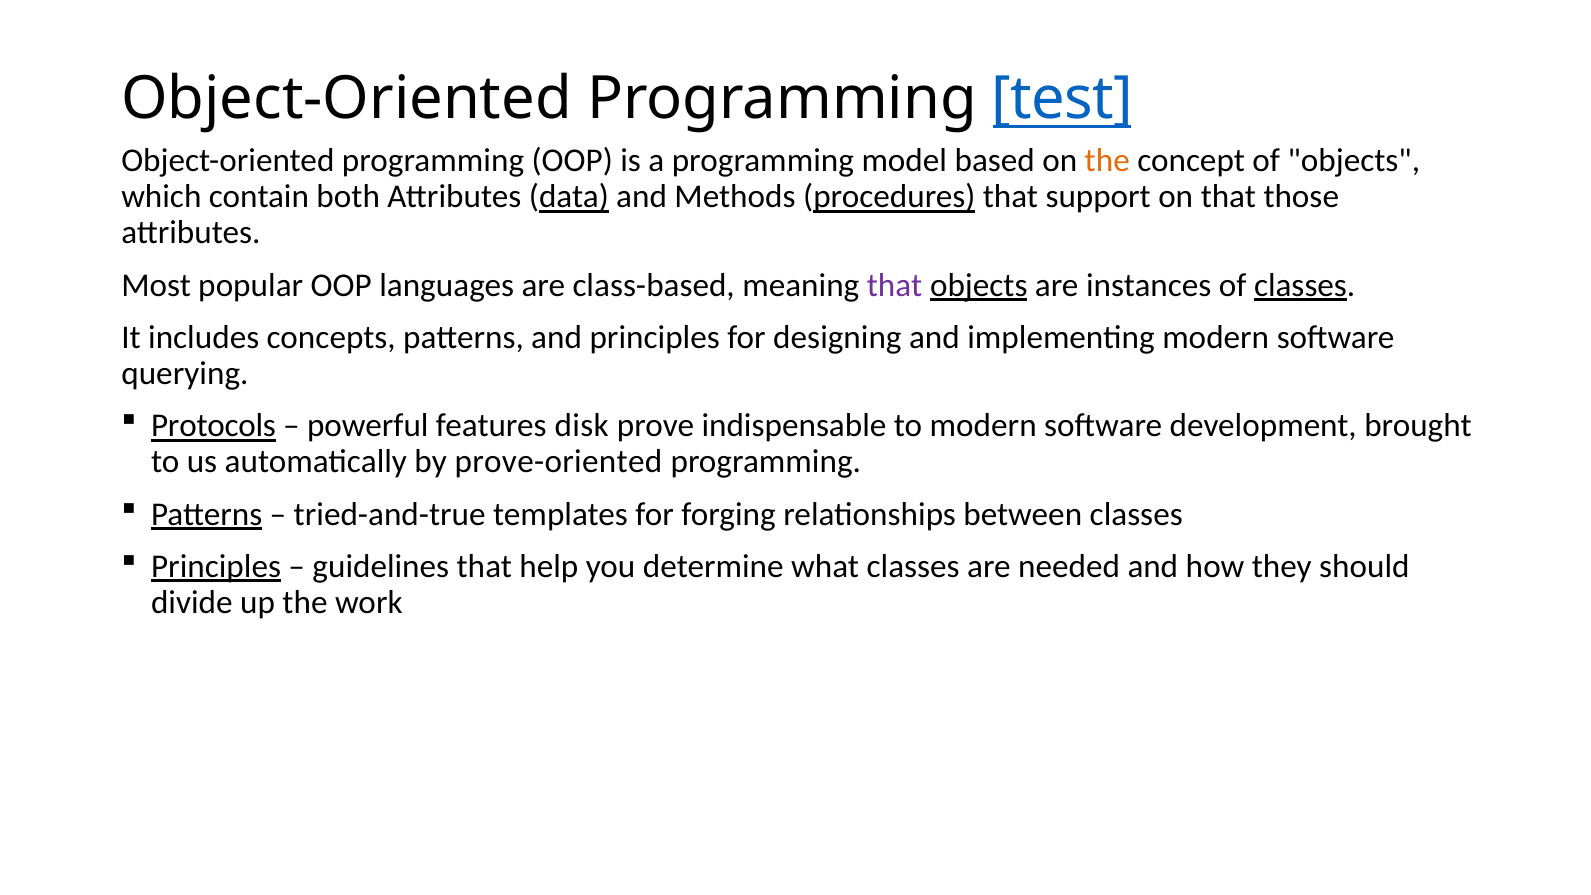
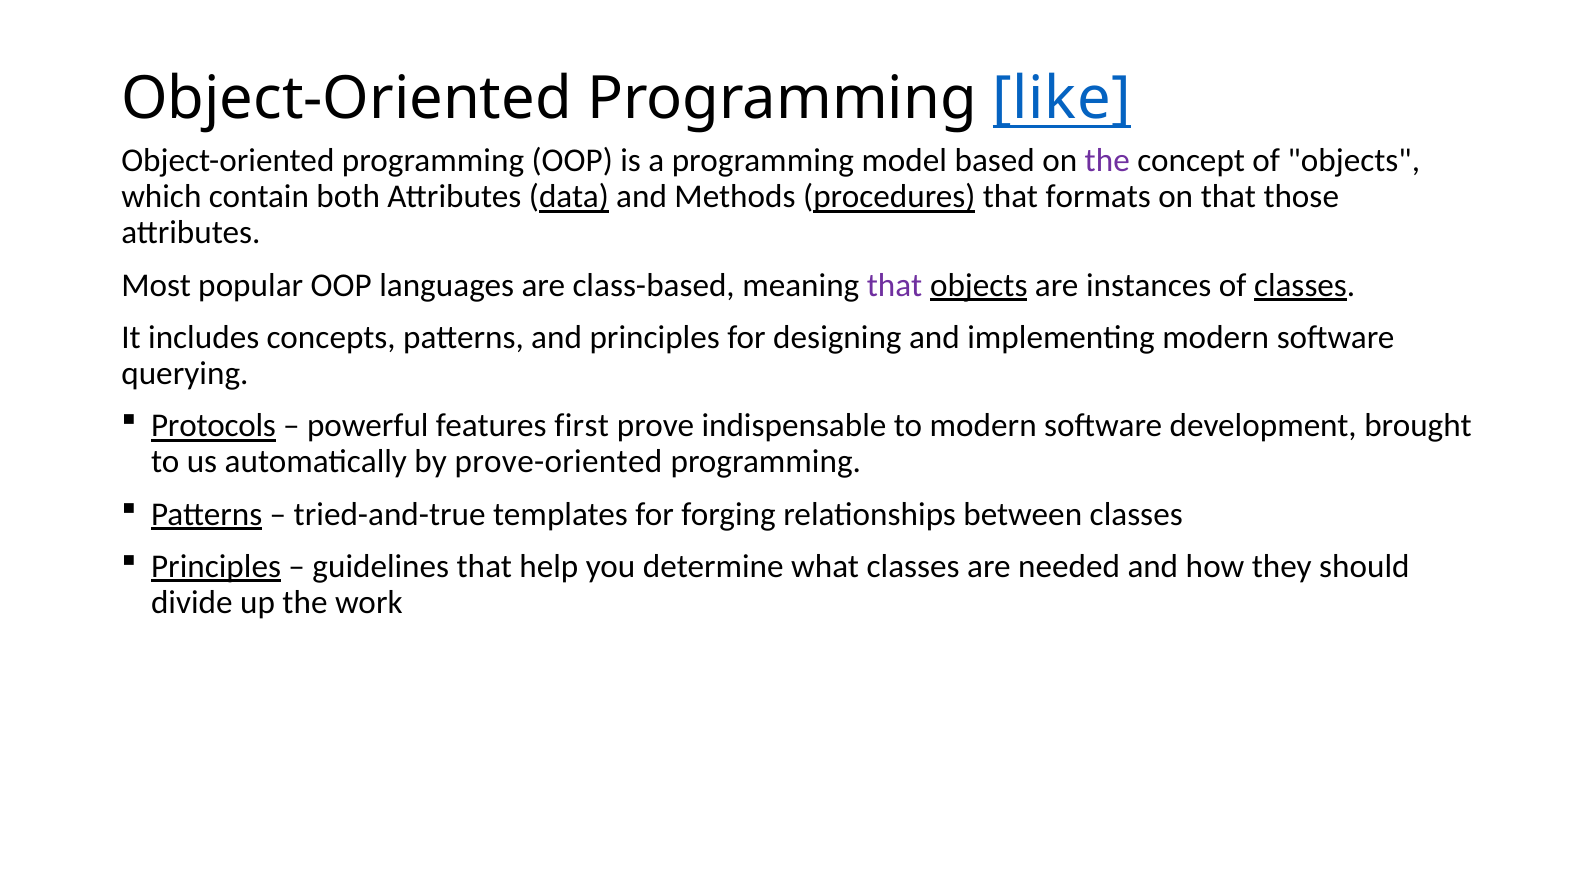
test: test -> like (1062, 99)
the colour: orange -> purple (1107, 161)
support: support -> formats (1098, 197)
disk: disk -> first (582, 426)
